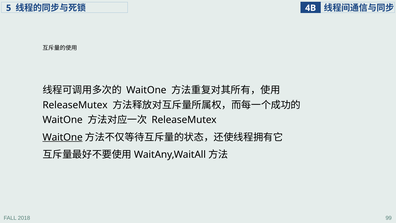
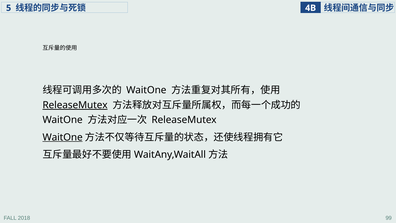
ReleaseMutex underline: none -> present (75, 105)
